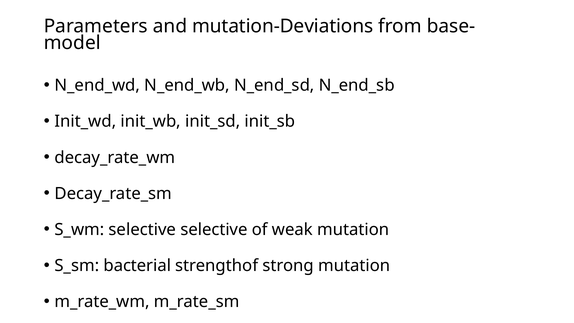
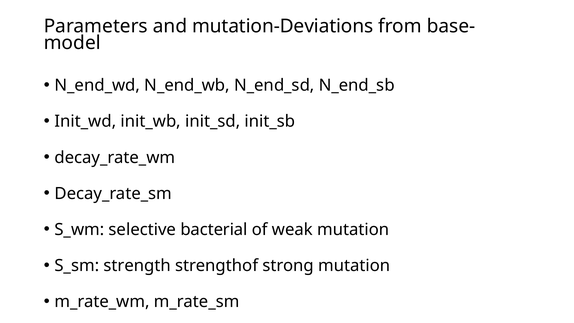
selective selective: selective -> bacterial (214, 230)
bacterial: bacterial -> strength (137, 266)
